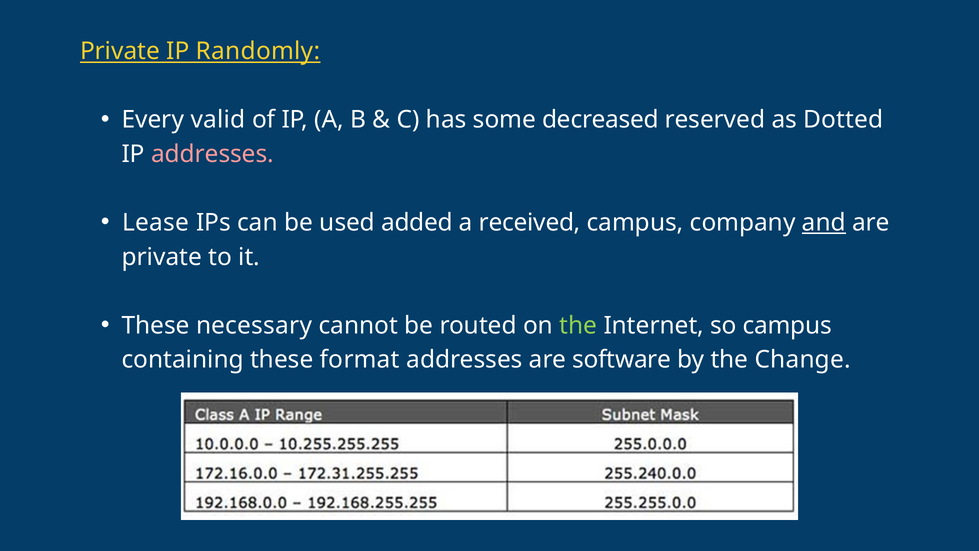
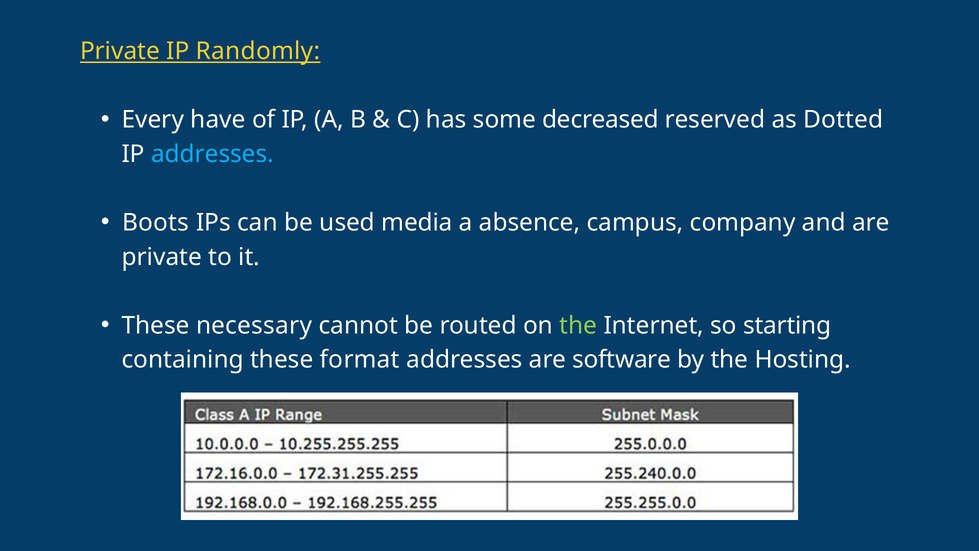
valid: valid -> have (218, 120)
addresses colour: pink -> light blue (212, 154)
Lease: Lease -> Boots (156, 223)
added: added -> media (417, 223)
received: received -> absence (530, 223)
and underline: present -> none (824, 223)
so campus: campus -> starting (787, 325)
Change: Change -> Hosting (803, 360)
